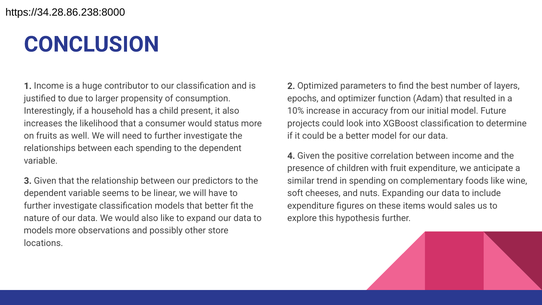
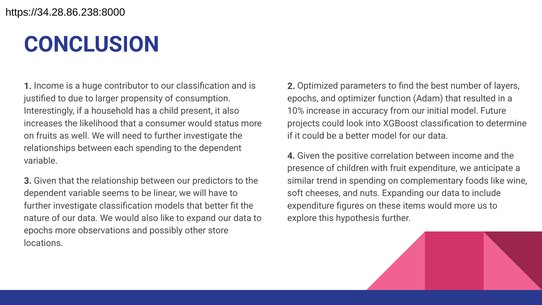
would sales: sales -> more (465, 206)
models: models -> epochs (38, 231)
